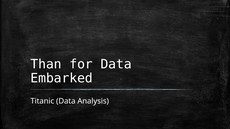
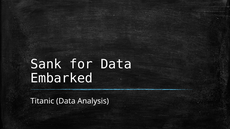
Than: Than -> Sank (46, 64)
